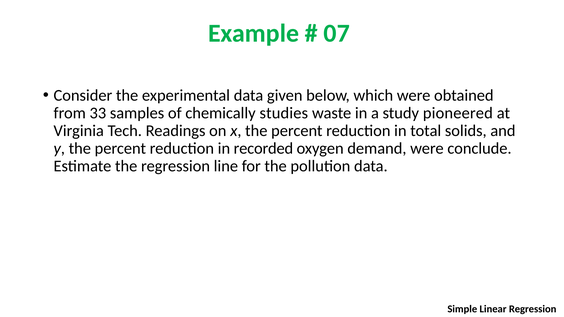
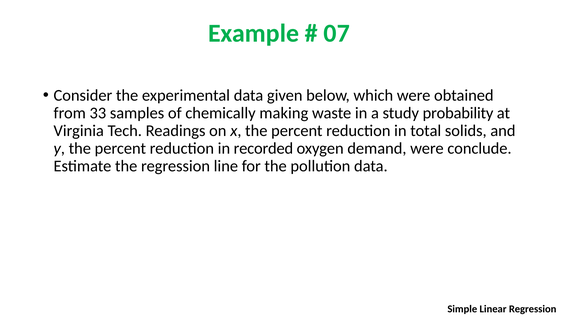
studies: studies -> making (284, 113)
pioneered: pioneered -> probability (458, 113)
